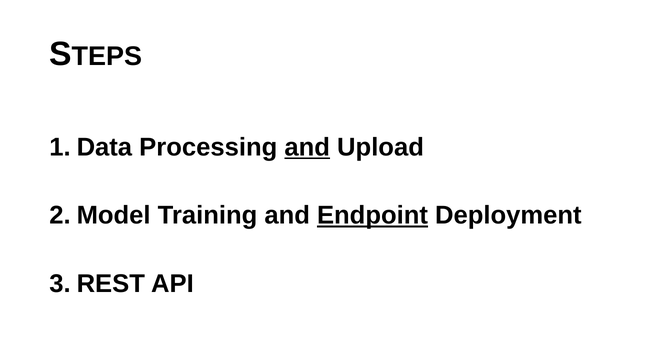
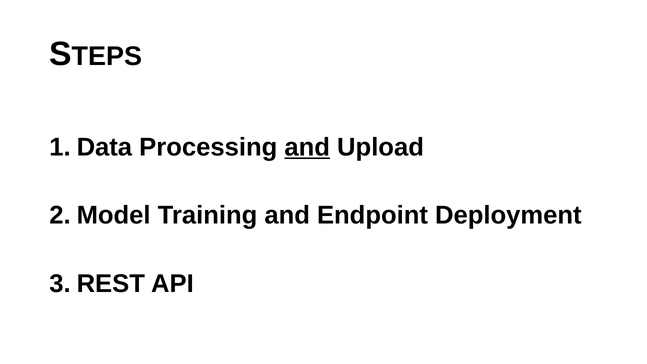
Endpoint underline: present -> none (372, 215)
